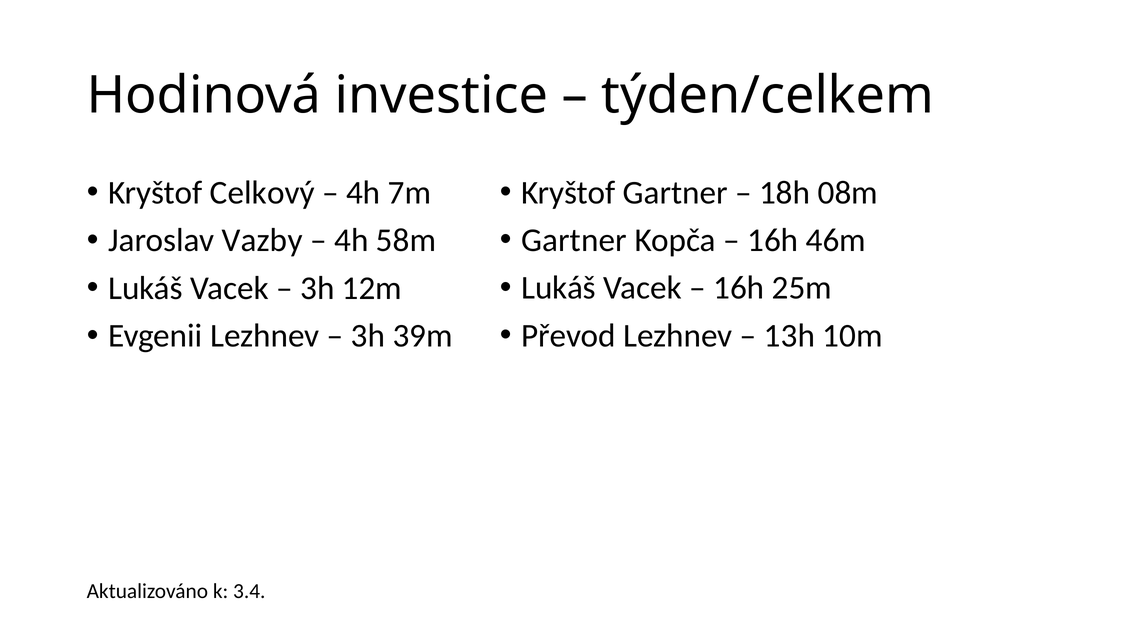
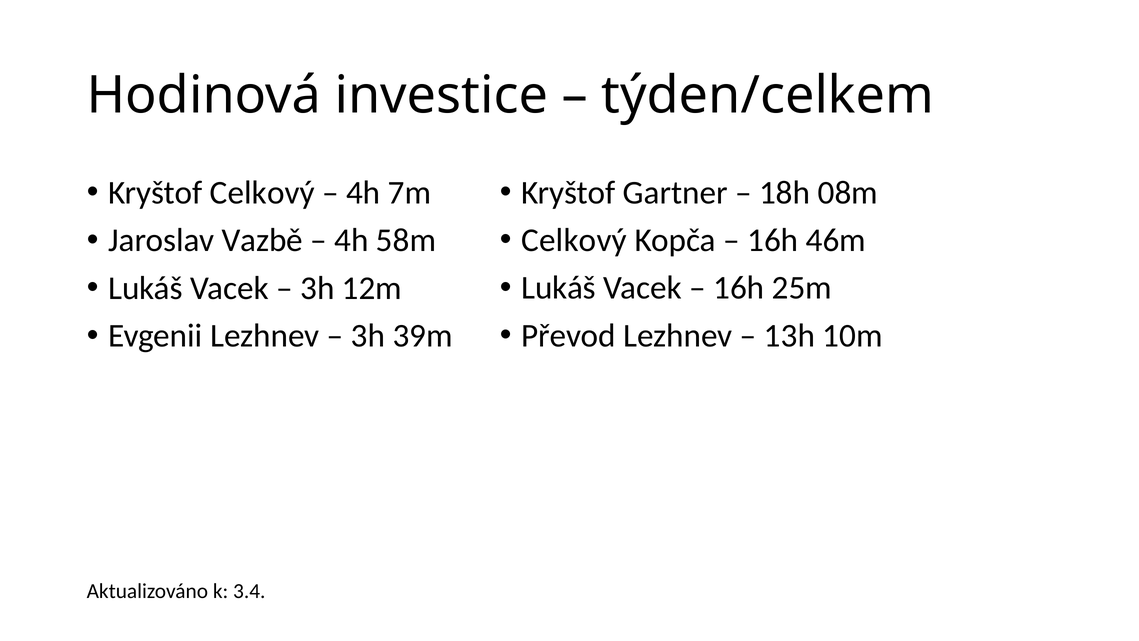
Gartner: Gartner -> Celkový (574, 240)
Vazby: Vazby -> Vazbě (262, 240)
